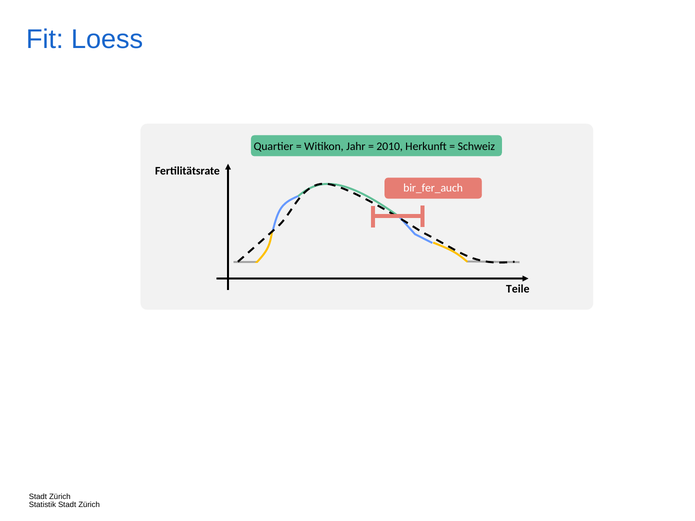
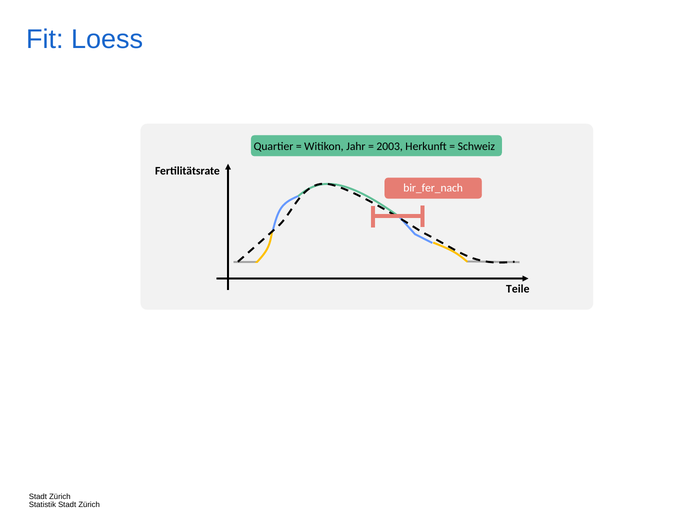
2010: 2010 -> 2003 (390, 147)
bir_fer_auch: bir_fer_auch -> bir_fer_nach (433, 188)
